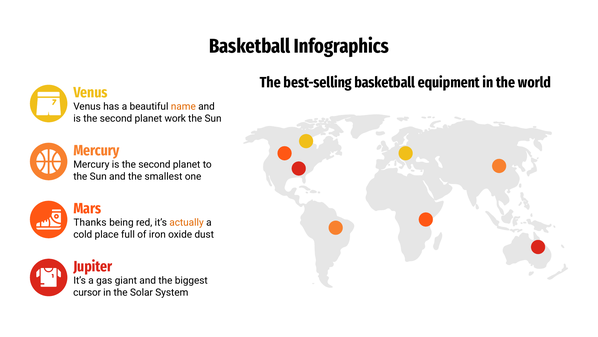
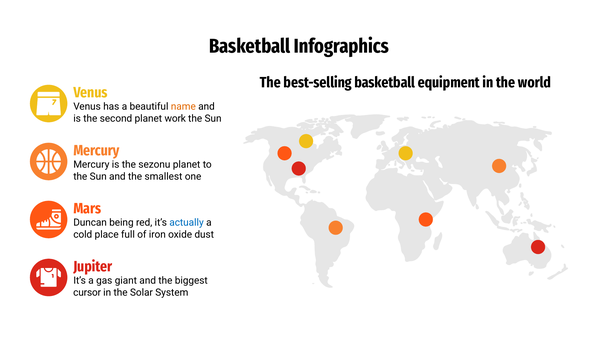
Mercury is the second: second -> sezonu (154, 164)
Thanks: Thanks -> Duncan (90, 222)
actually colour: orange -> blue (187, 222)
